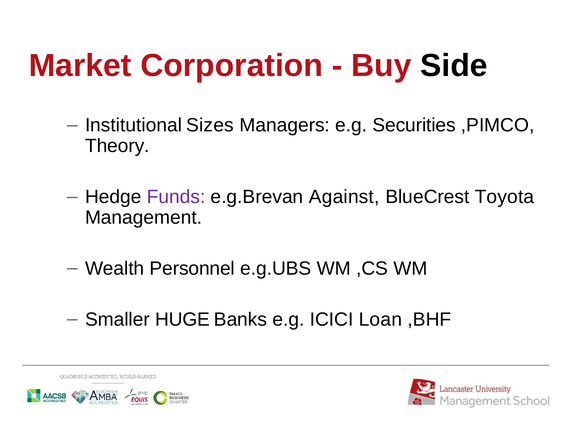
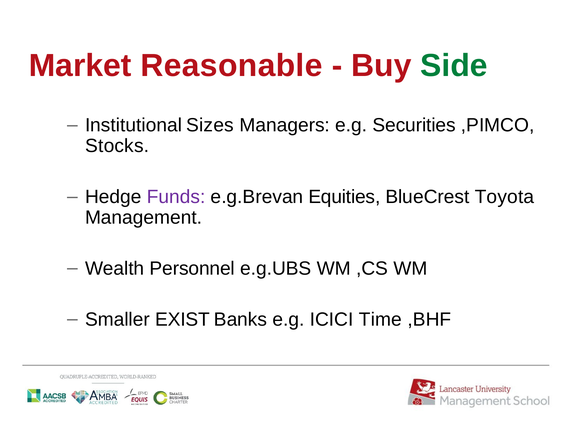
Corporation: Corporation -> Reasonable (231, 66)
Side colour: black -> green (454, 66)
Theory: Theory -> Stocks (117, 146)
Against: Against -> Equities (344, 197)
HUGE: HUGE -> EXIST (183, 320)
Loan: Loan -> Time (380, 320)
